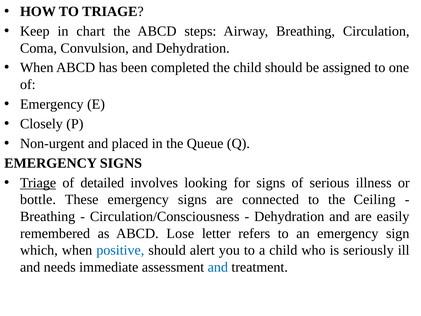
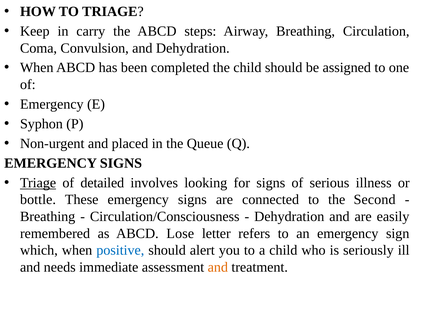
chart: chart -> carry (91, 31)
Closely: Closely -> Syphon (41, 124)
Ceiling: Ceiling -> Second (375, 200)
and colour: blue -> orange (218, 267)
